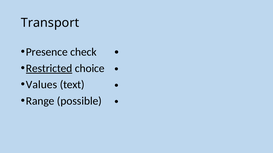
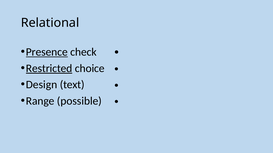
Transport: Transport -> Relational (50, 23)
Presence underline: none -> present (47, 52)
Values: Values -> Design (42, 85)
